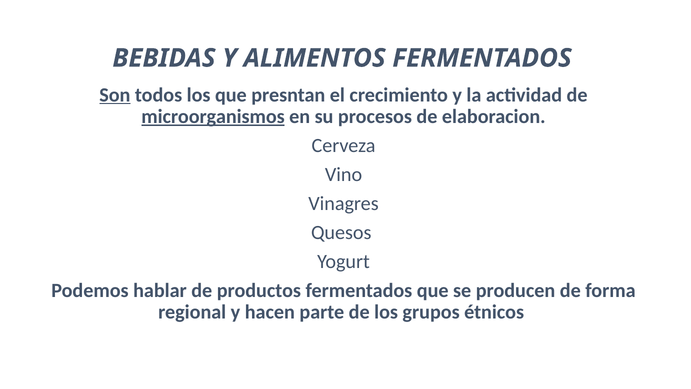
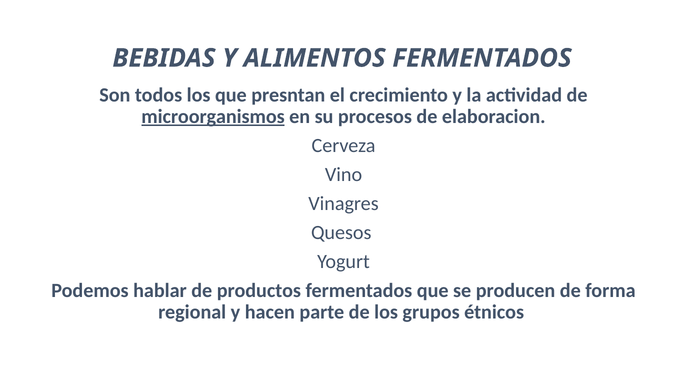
Son underline: present -> none (115, 95)
